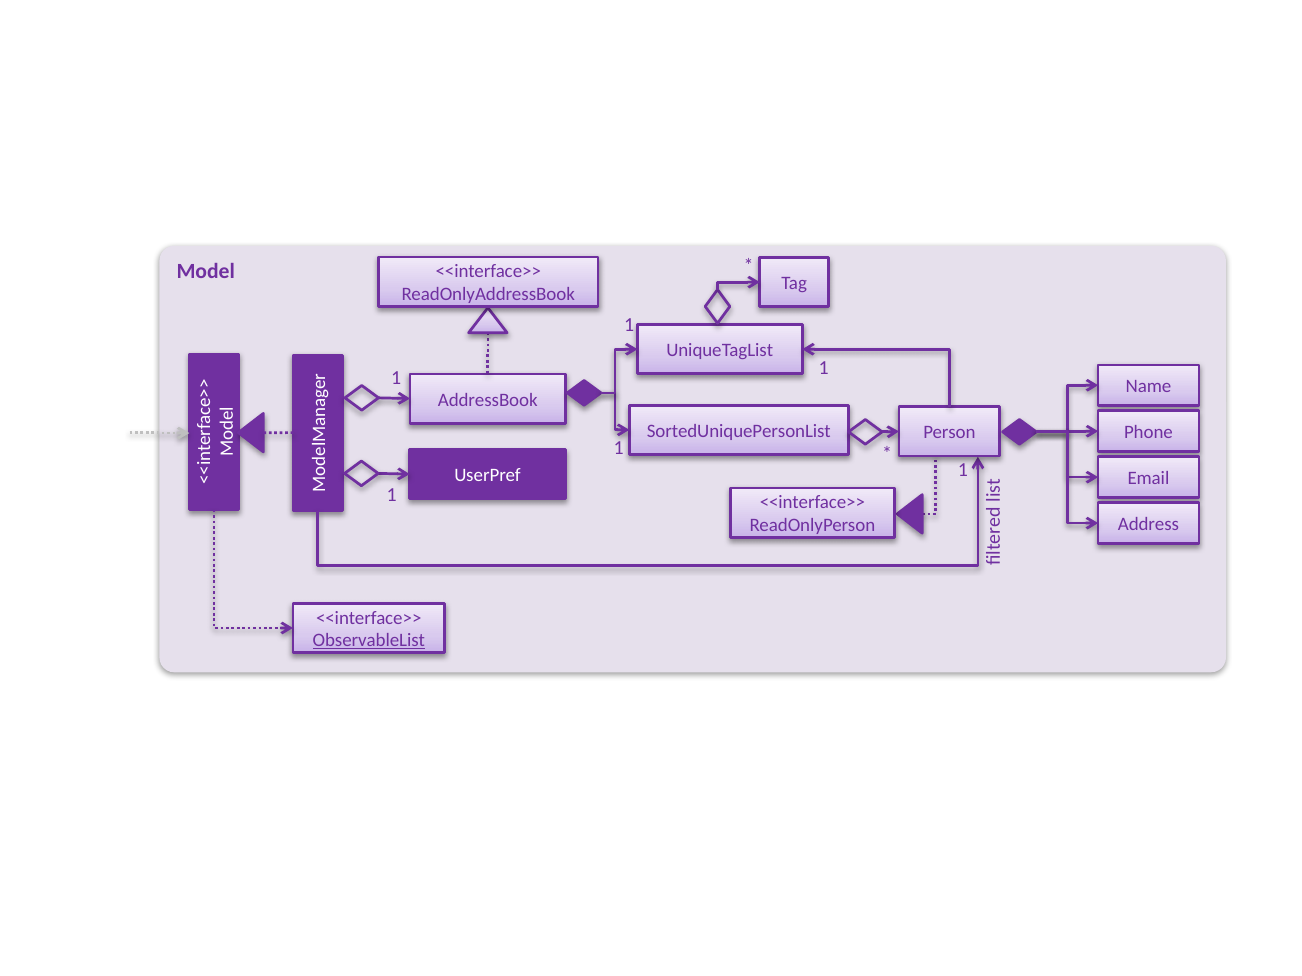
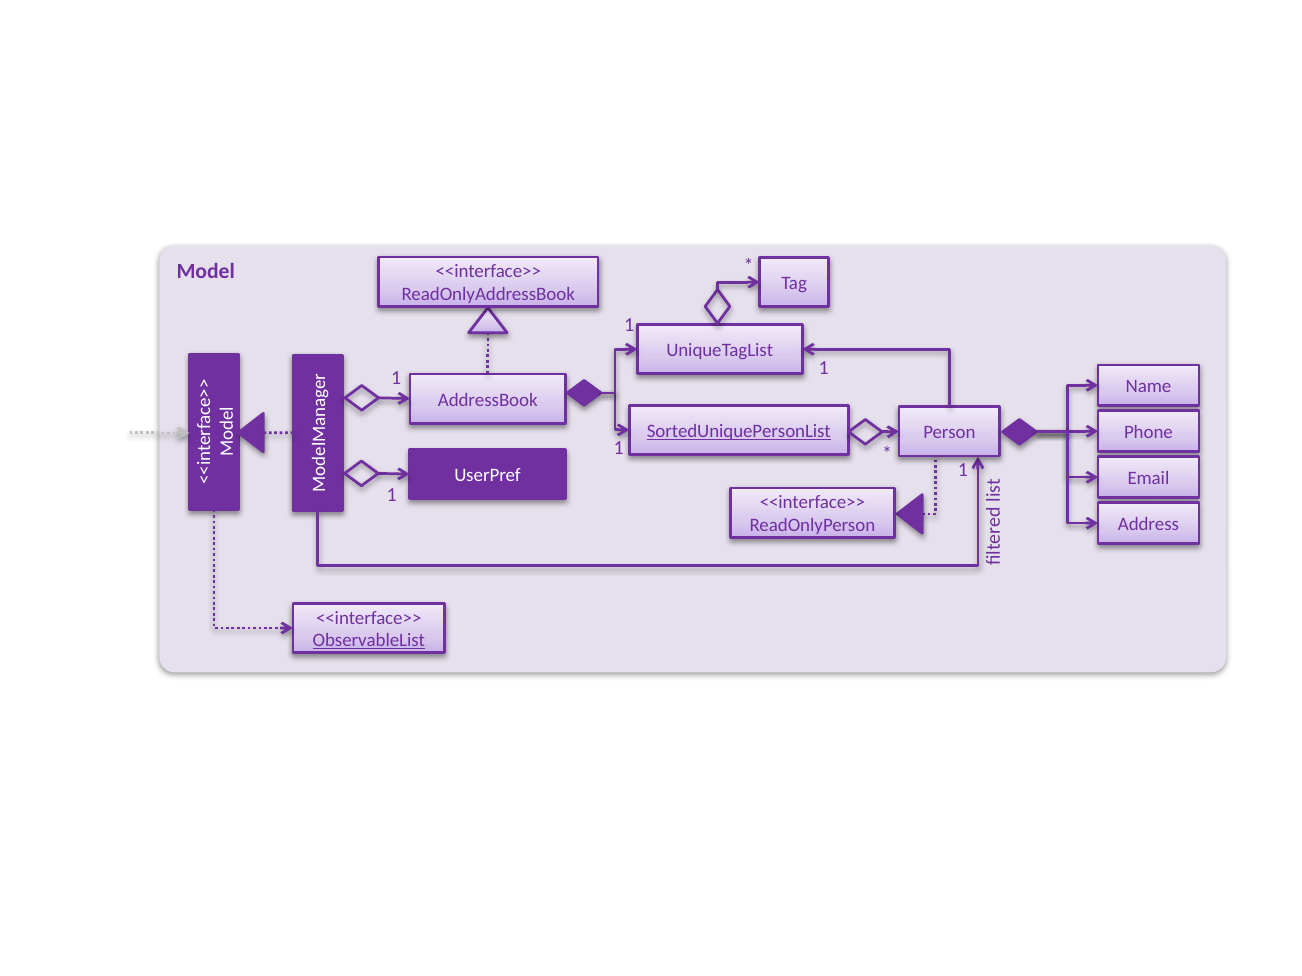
SortedUniquePersonList underline: none -> present (739, 431)
